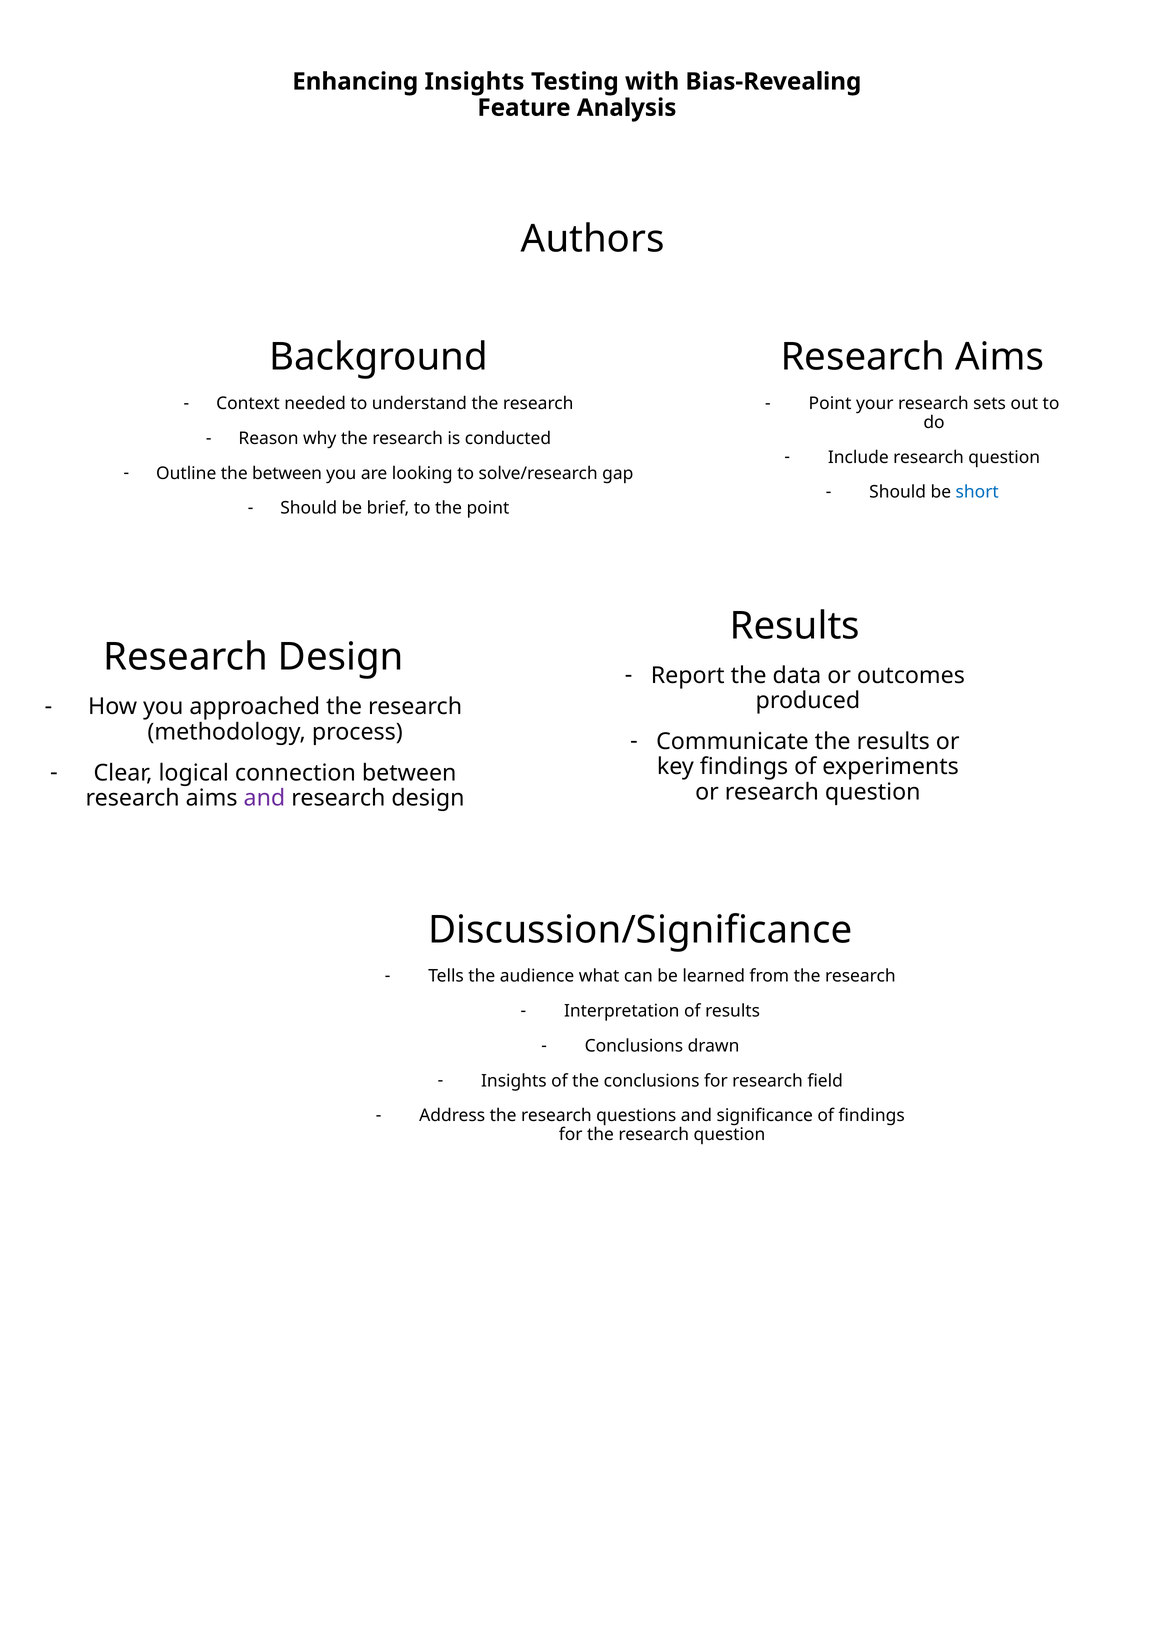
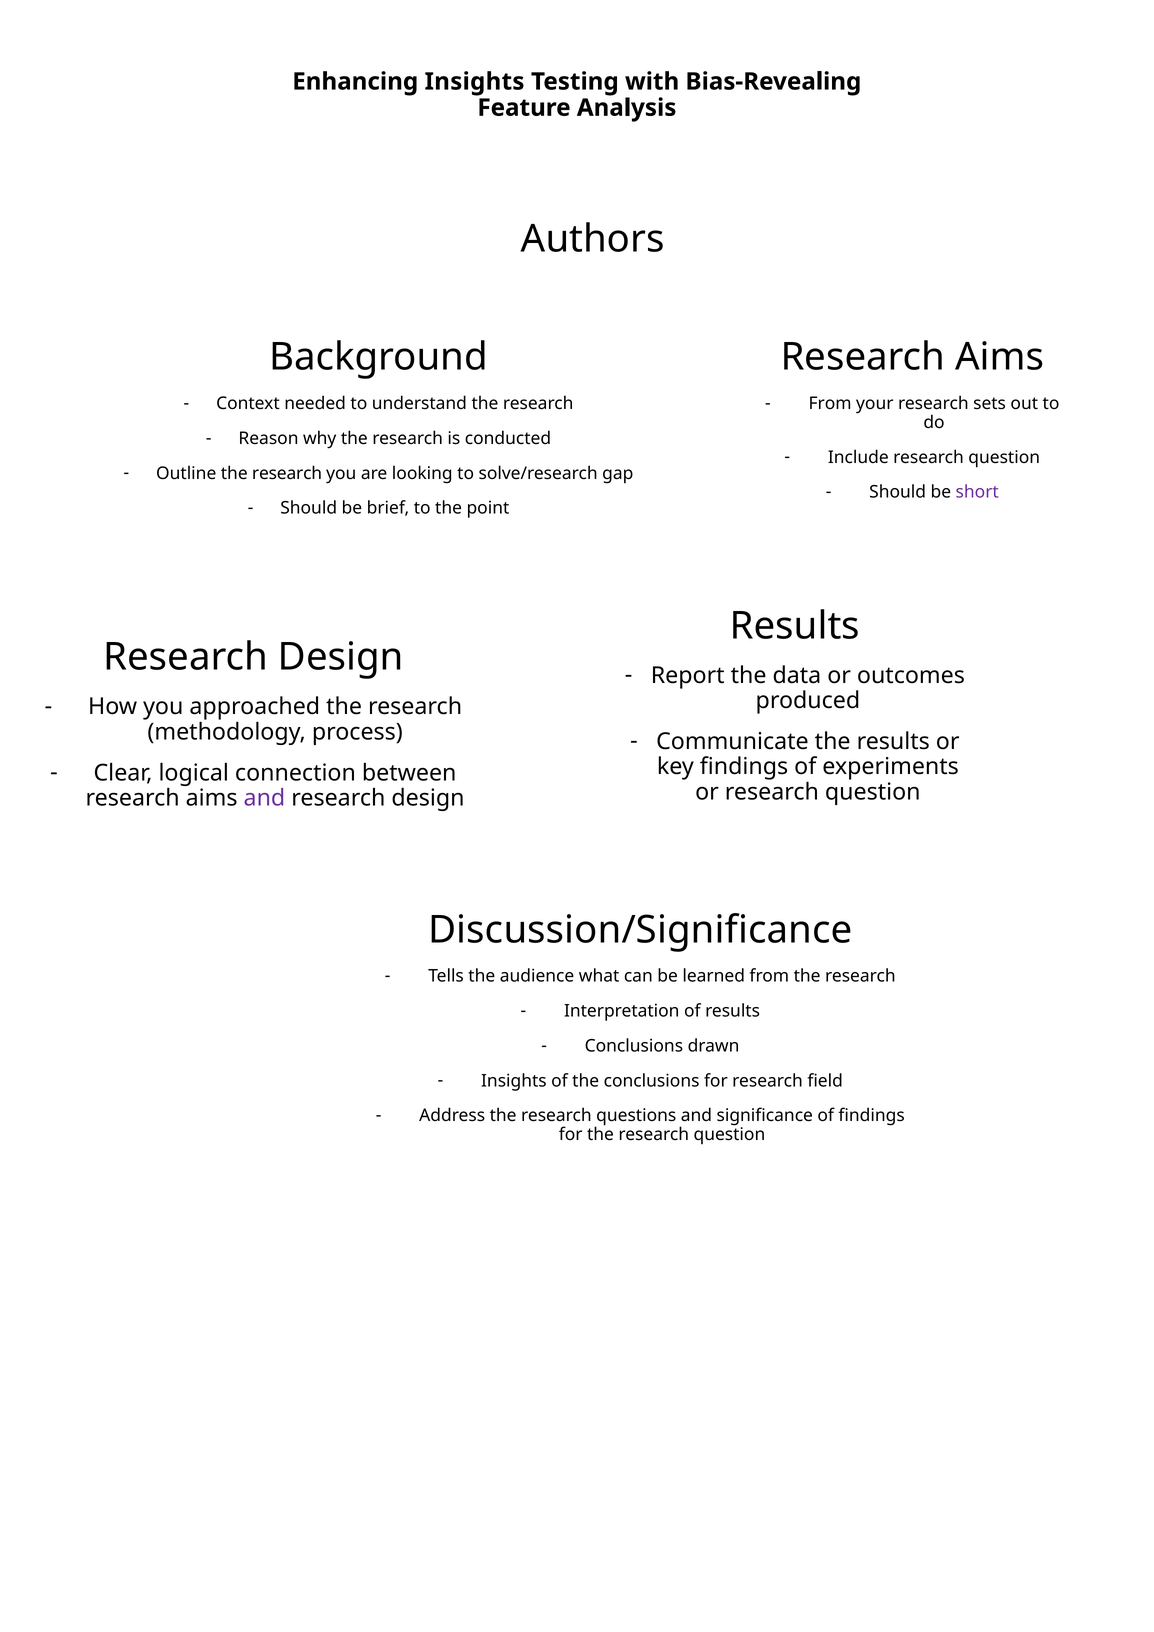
Point: Point -> From (830, 403)
Outline the between: between -> research (287, 473)
short colour: blue -> purple (977, 492)
